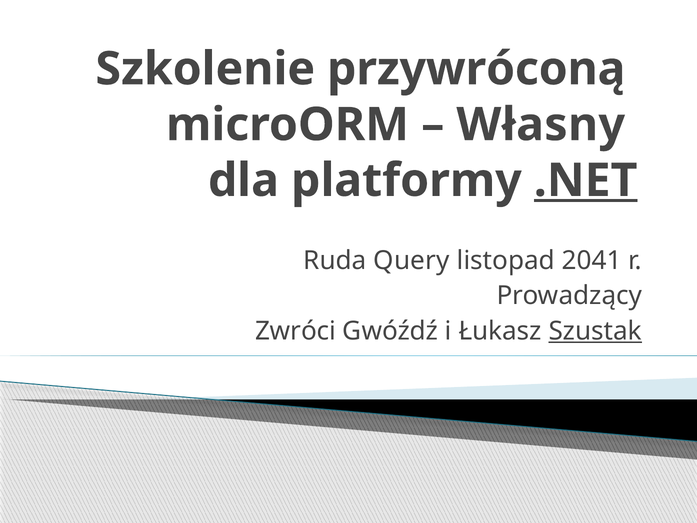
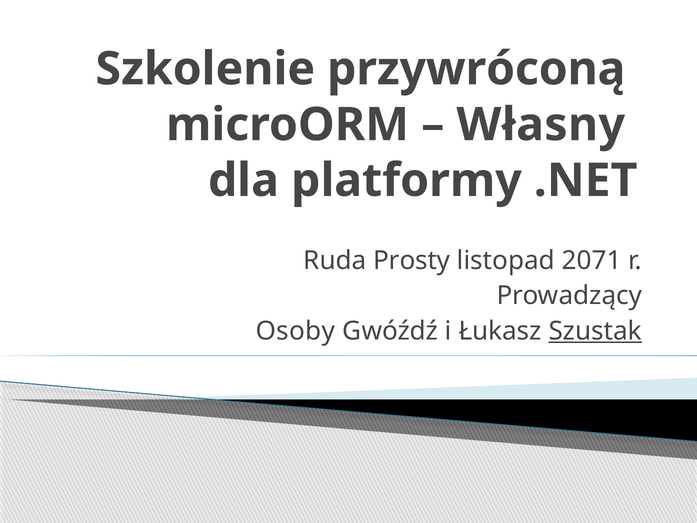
.NET underline: present -> none (586, 180)
Query: Query -> Prosty (412, 260)
2041: 2041 -> 2071 (592, 260)
Zwróci: Zwróci -> Osoby (295, 331)
